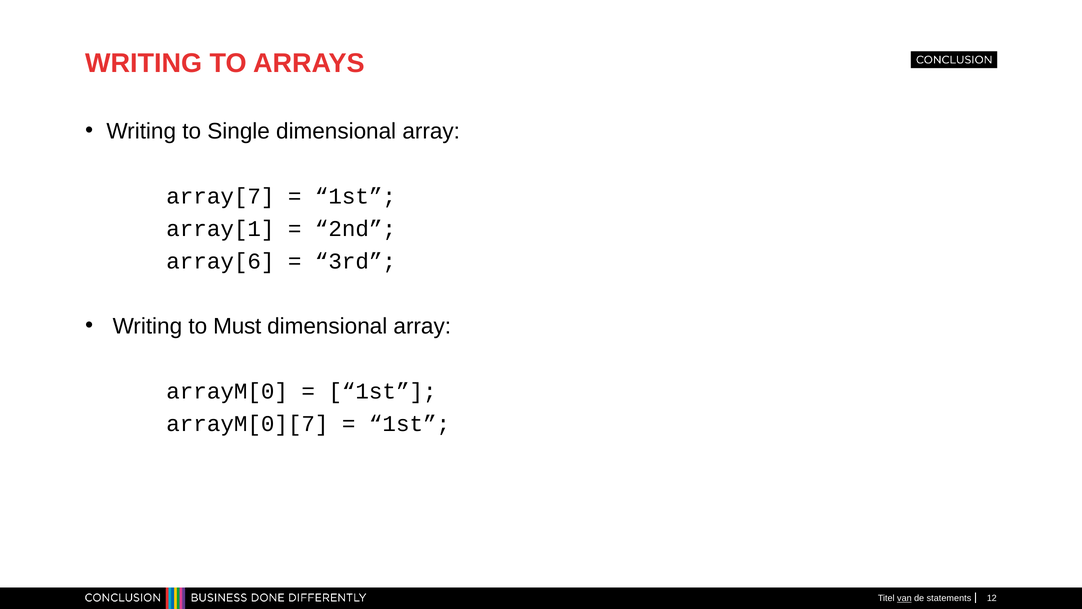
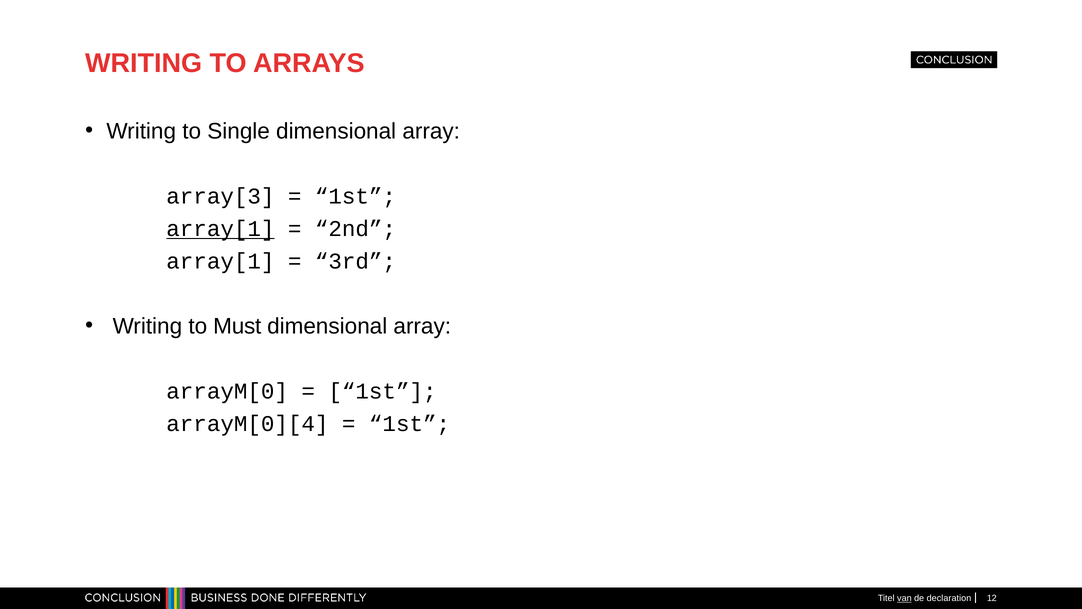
array[7: array[7 -> array[3 (220, 196)
array[1 underline: none -> present (220, 229)
array[6: array[6 -> array[1 (220, 261)
arrayM[0][7: arrayM[0][7 -> arrayM[0][4 (247, 423)
statements: statements -> declaration (949, 598)
